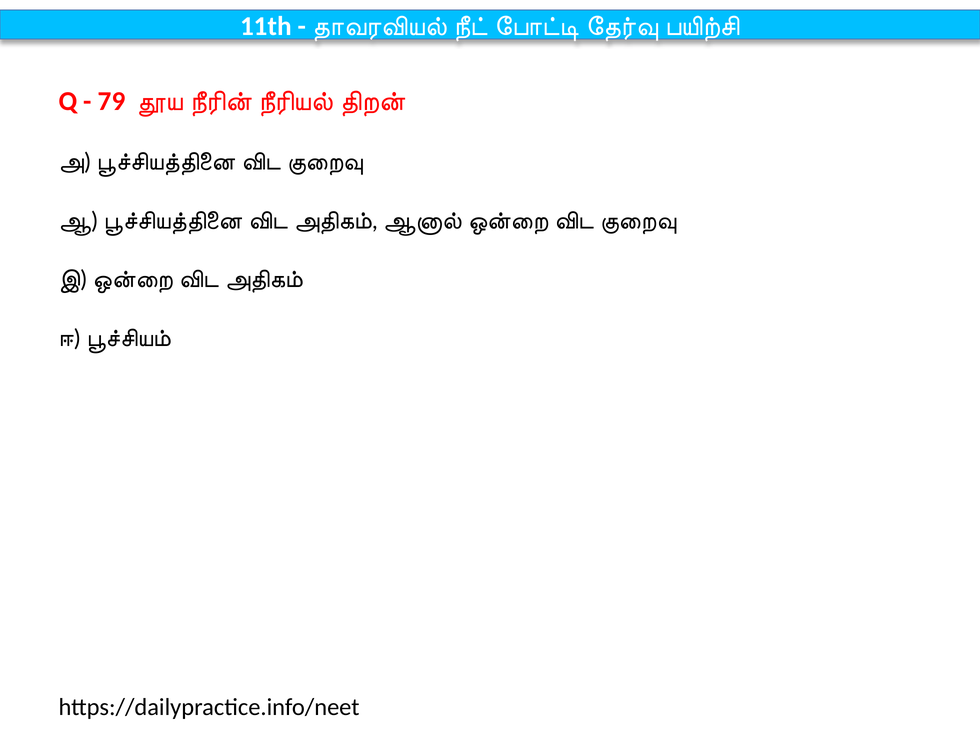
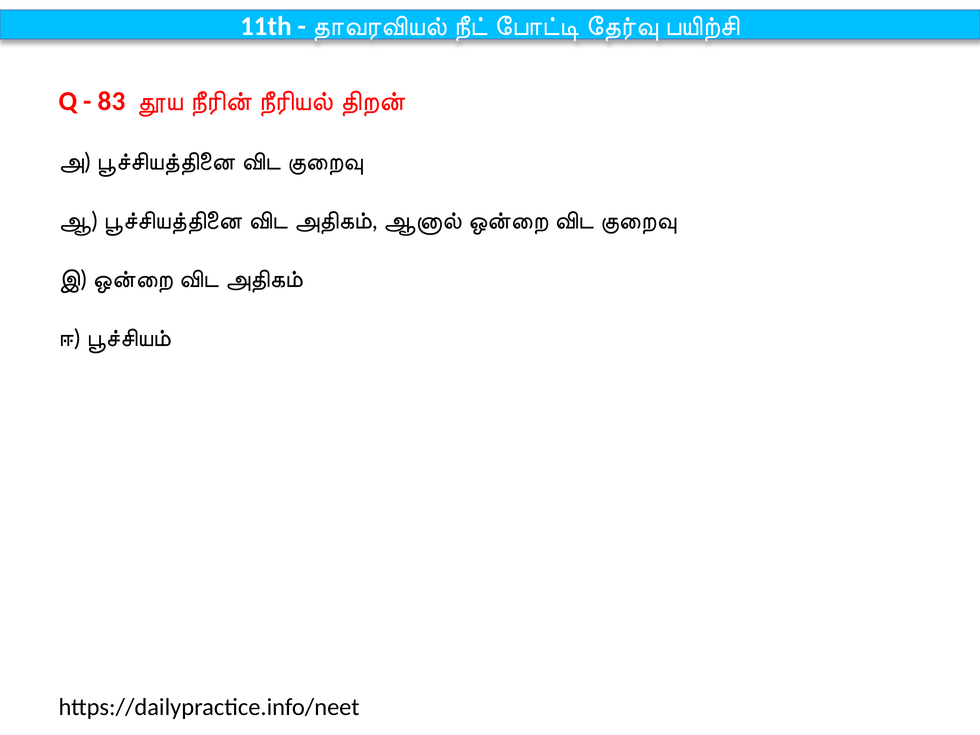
79: 79 -> 83 (112, 101)
